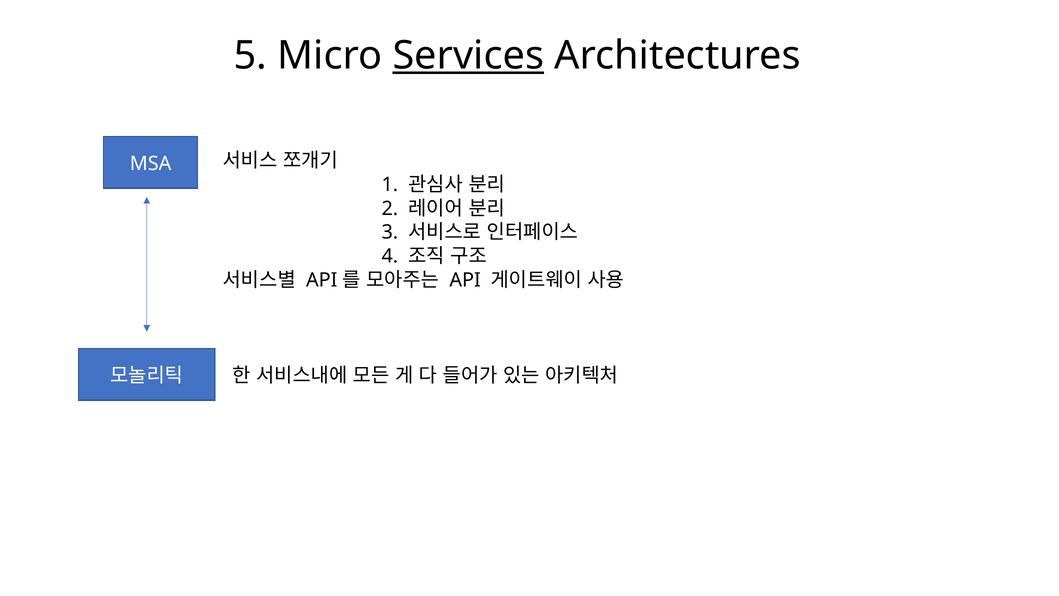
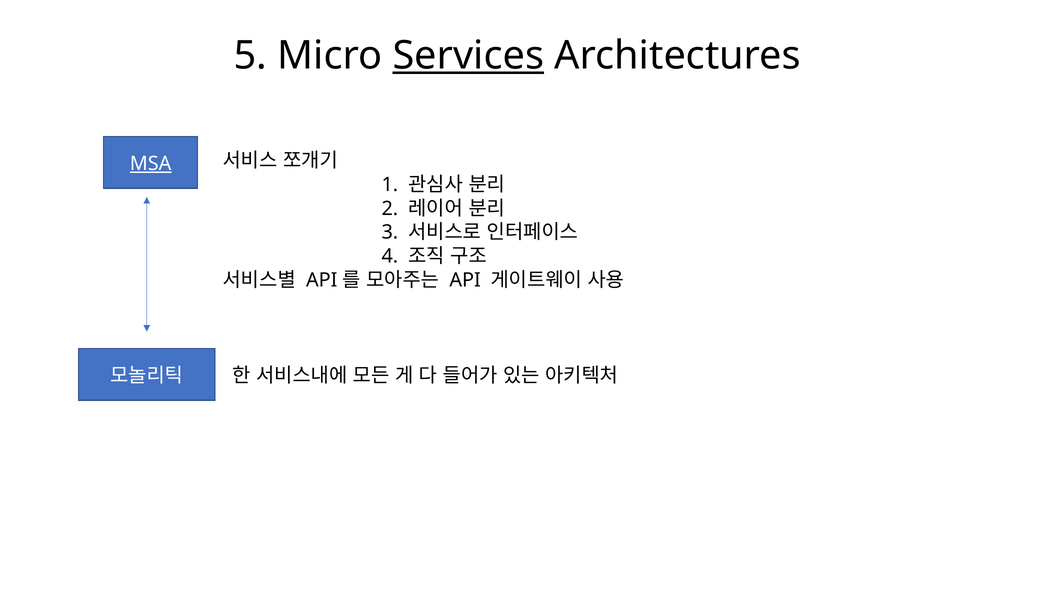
MSA underline: none -> present (151, 164)
